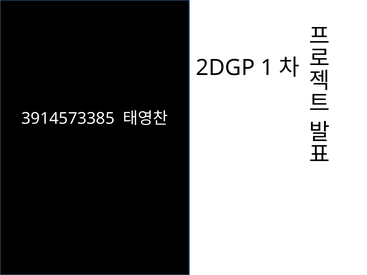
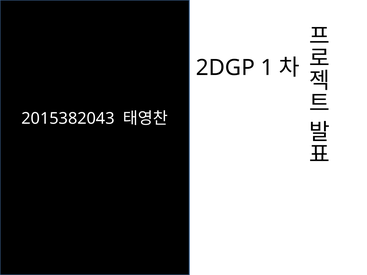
3914573385: 3914573385 -> 2015382043 (68, 119)
